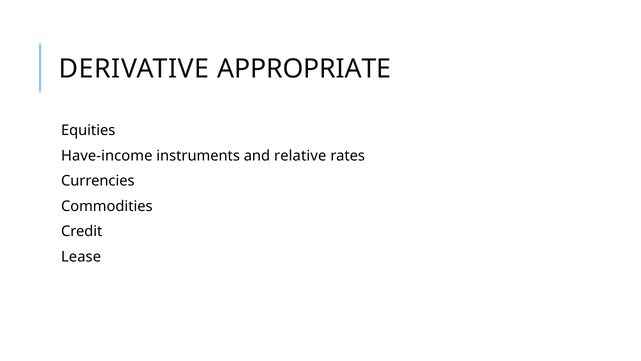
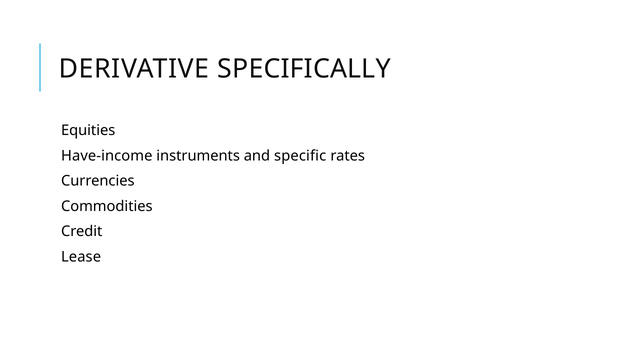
APPROPRIATE: APPROPRIATE -> SPECIFICALLY (304, 69)
relative: relative -> specific (300, 156)
